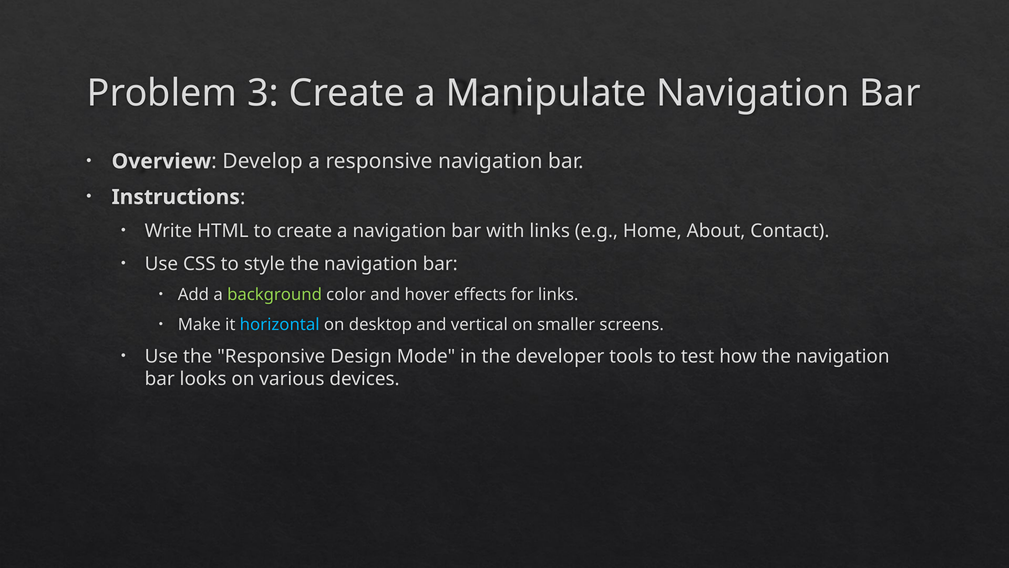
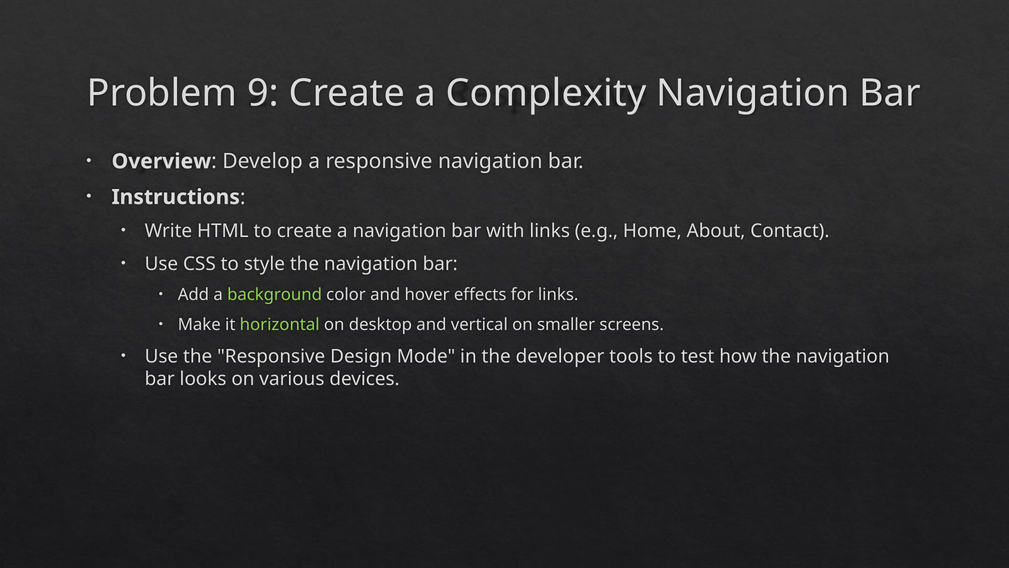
3: 3 -> 9 (263, 93)
Manipulate: Manipulate -> Complexity (546, 93)
horizontal colour: light blue -> light green (280, 325)
